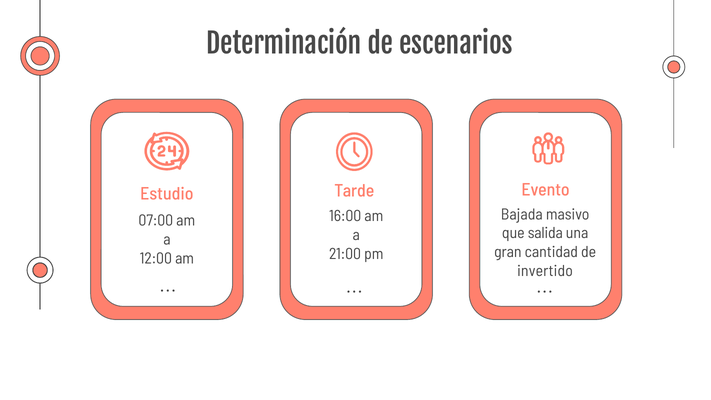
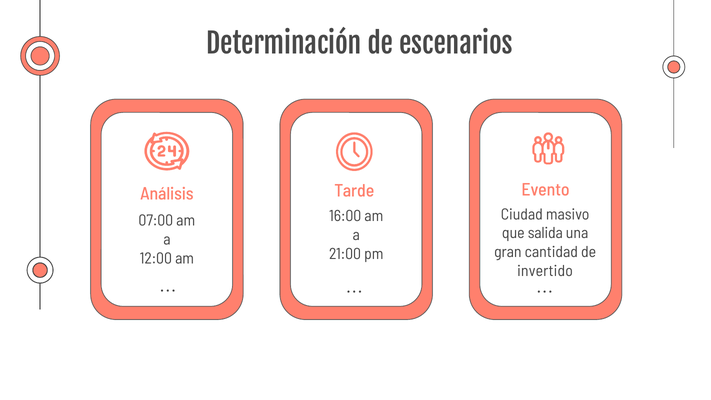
Estudio: Estudio -> Análisis (167, 194)
Bajada: Bajada -> Ciudad (522, 214)
